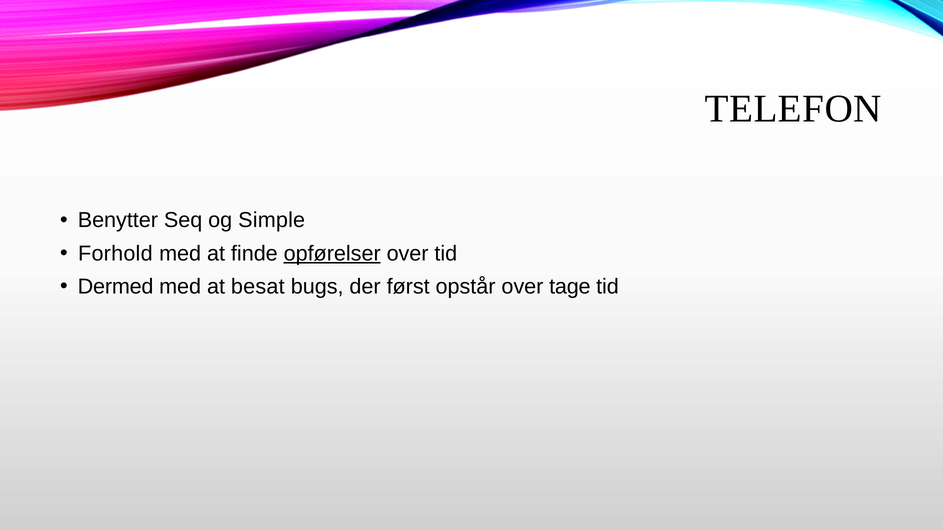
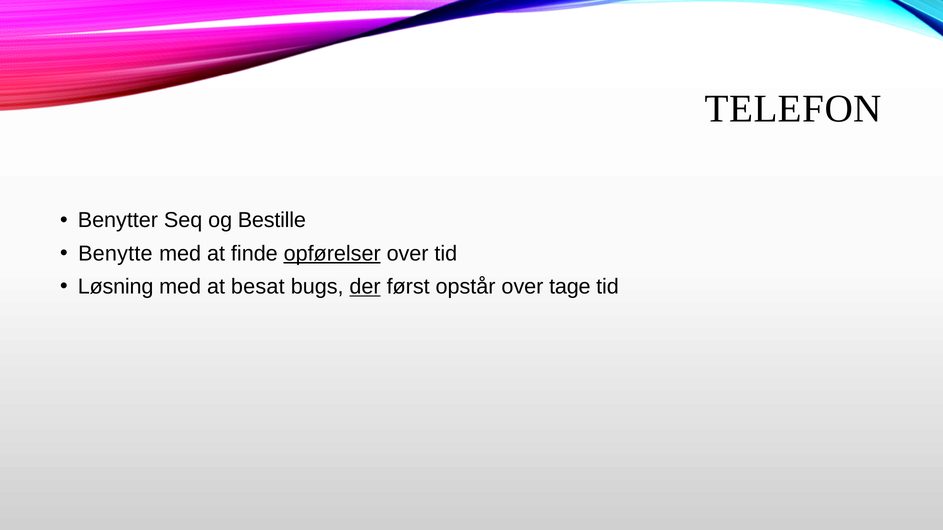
Simple: Simple -> Bestille (272, 221)
Forhold: Forhold -> Benytte (115, 254)
Dermed: Dermed -> Løsning (116, 287)
der underline: none -> present (365, 287)
